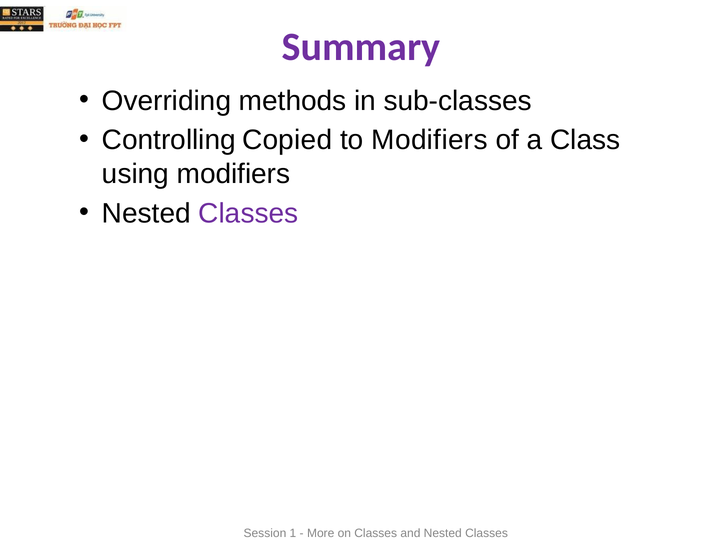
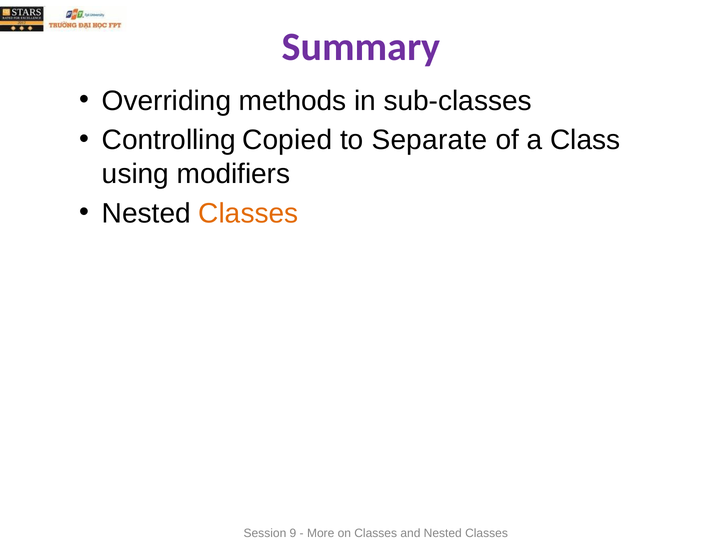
to Modifiers: Modifiers -> Separate (430, 140)
Classes colour: purple -> orange (248, 213)
1: 1 -> 9 (293, 533)
